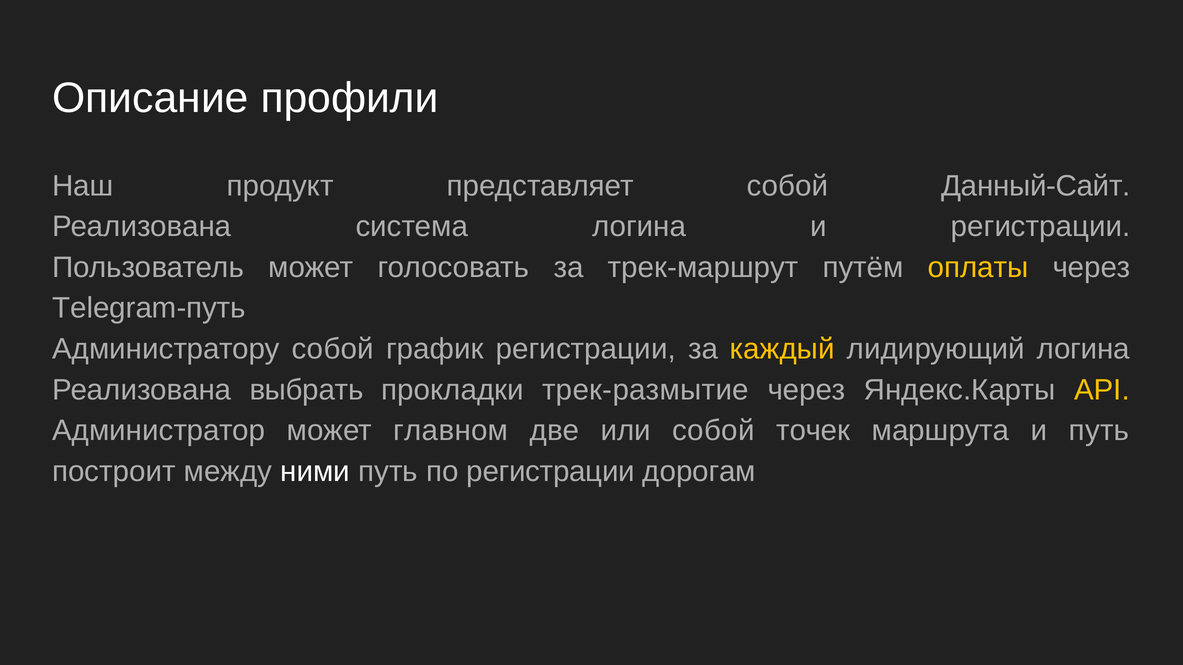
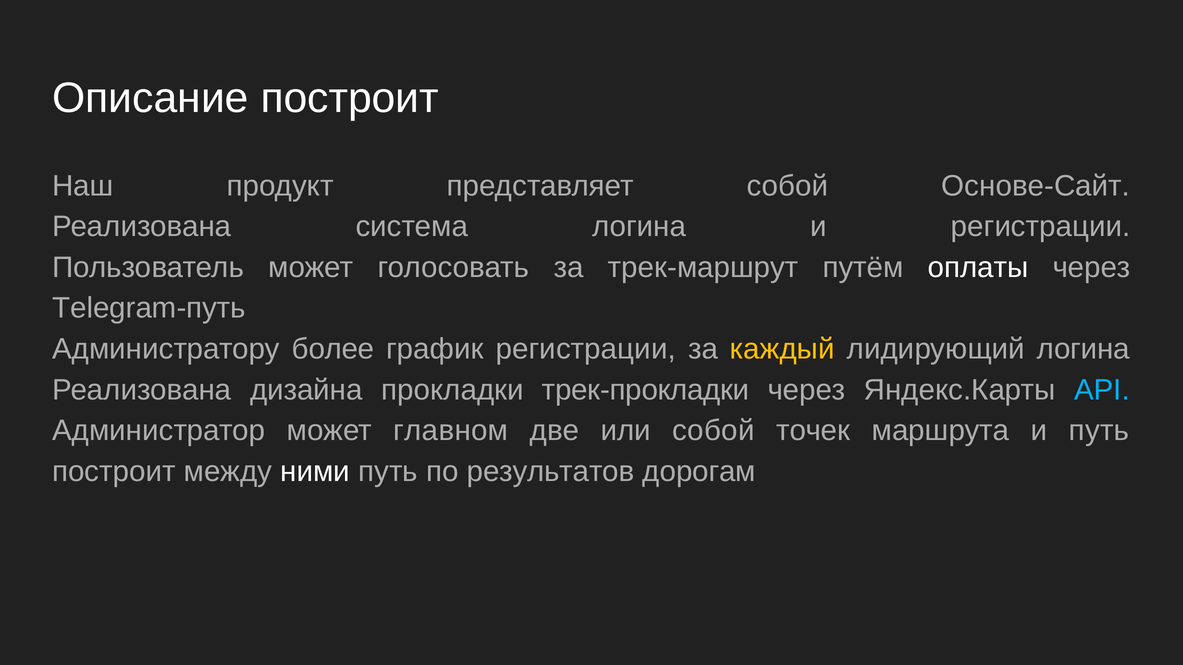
Описание профили: профили -> построит (350, 98)
Данный-Сайт: Данный-Сайт -> Основе-Сайт (1036, 186)
оплаты colour: yellow -> white (978, 268)
Администратору собой: собой -> более (333, 349)
выбрать: выбрать -> дизайна (306, 390)
трек-размытие: трек-размытие -> трек-прокладки (646, 390)
API colour: yellow -> light blue (1102, 390)
по регистрации: регистрации -> результатов (551, 472)
